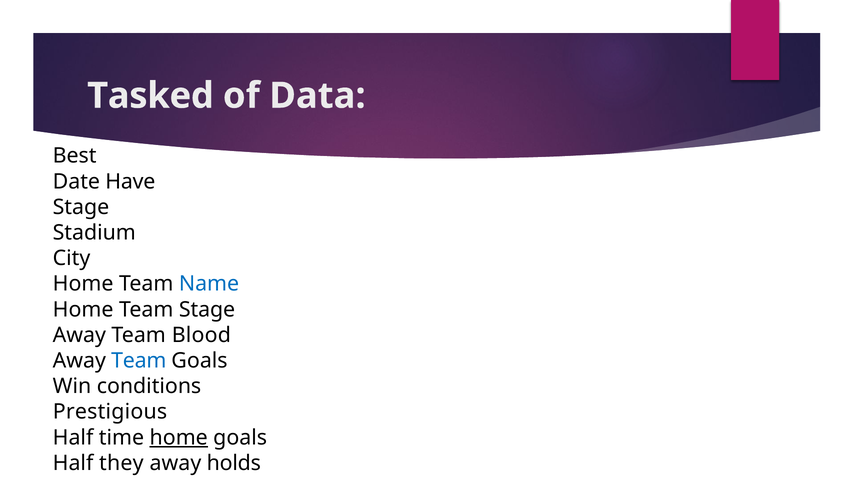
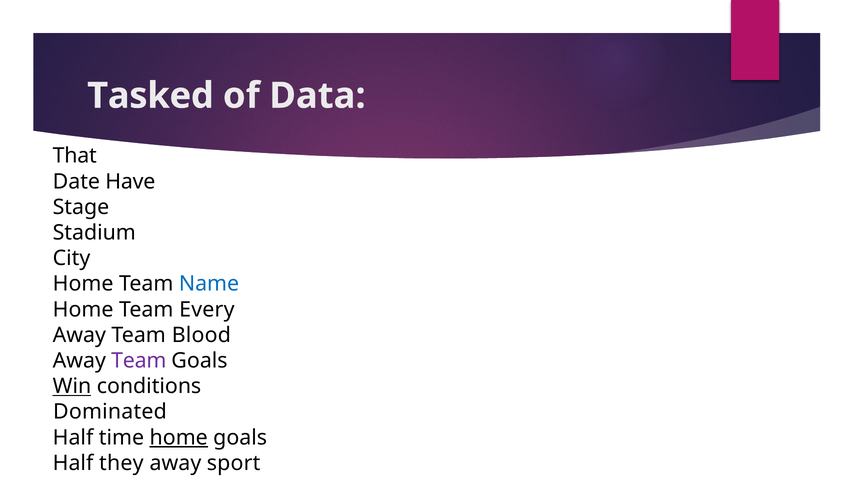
Best: Best -> That (75, 156)
Team Stage: Stage -> Every (207, 310)
Team colour: blue -> purple (139, 361)
Win underline: none -> present (72, 387)
Prestigious: Prestigious -> Dominated (110, 412)
holds: holds -> sport (234, 463)
